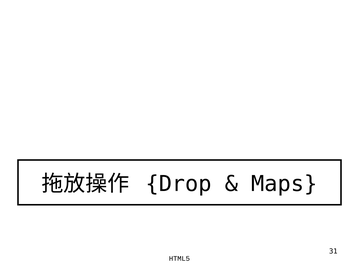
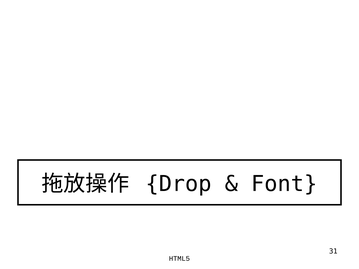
Maps: Maps -> Font (284, 184)
